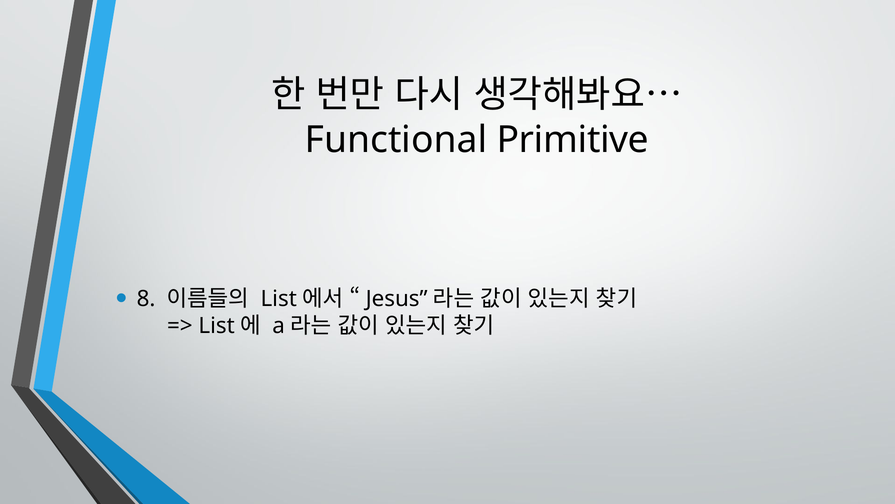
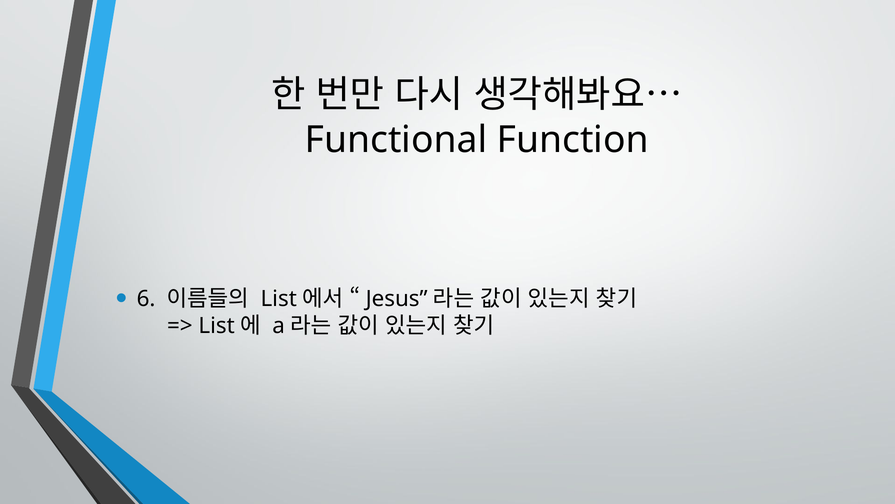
Primitive: Primitive -> Function (573, 140)
8: 8 -> 6 (146, 299)
